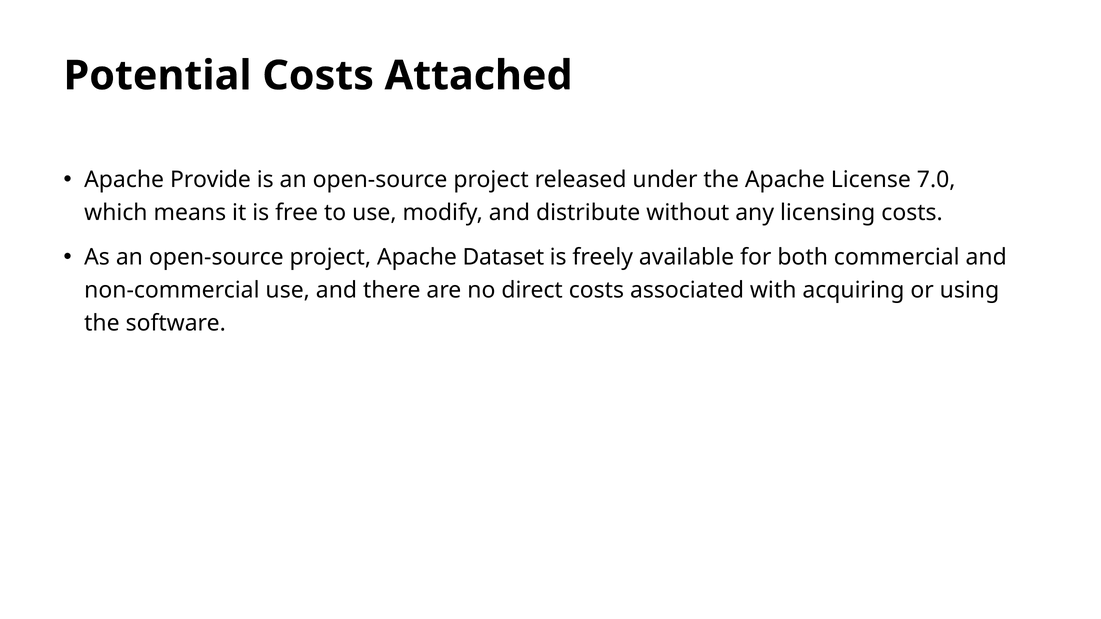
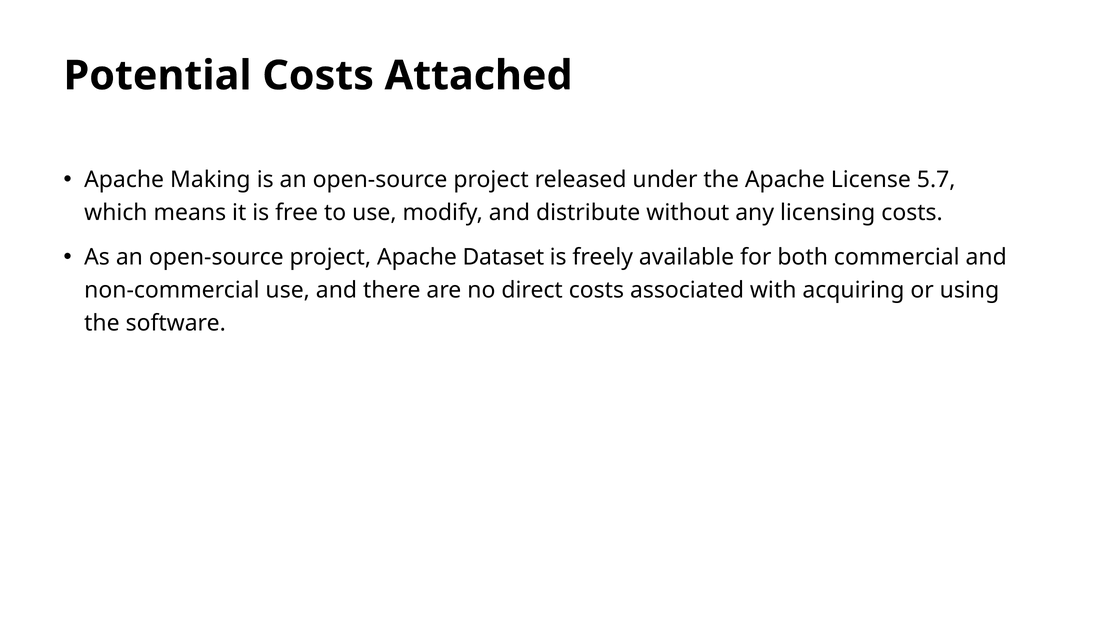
Provide: Provide -> Making (210, 180)
7.0: 7.0 -> 5.7 (936, 180)
